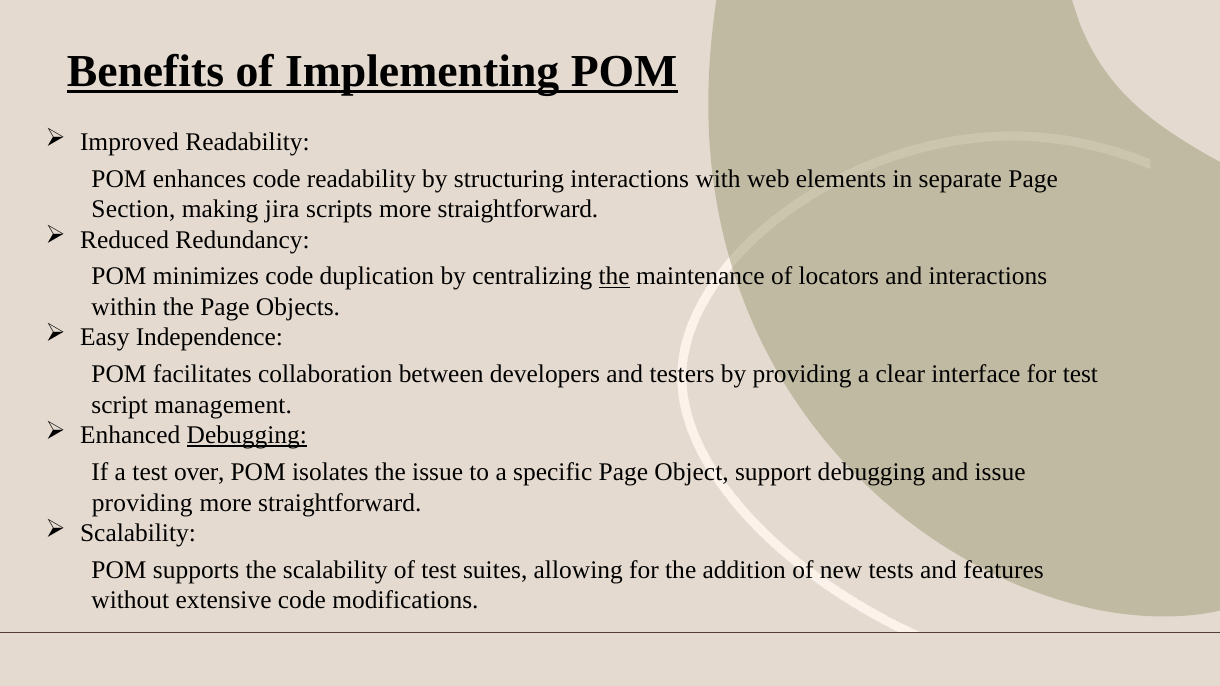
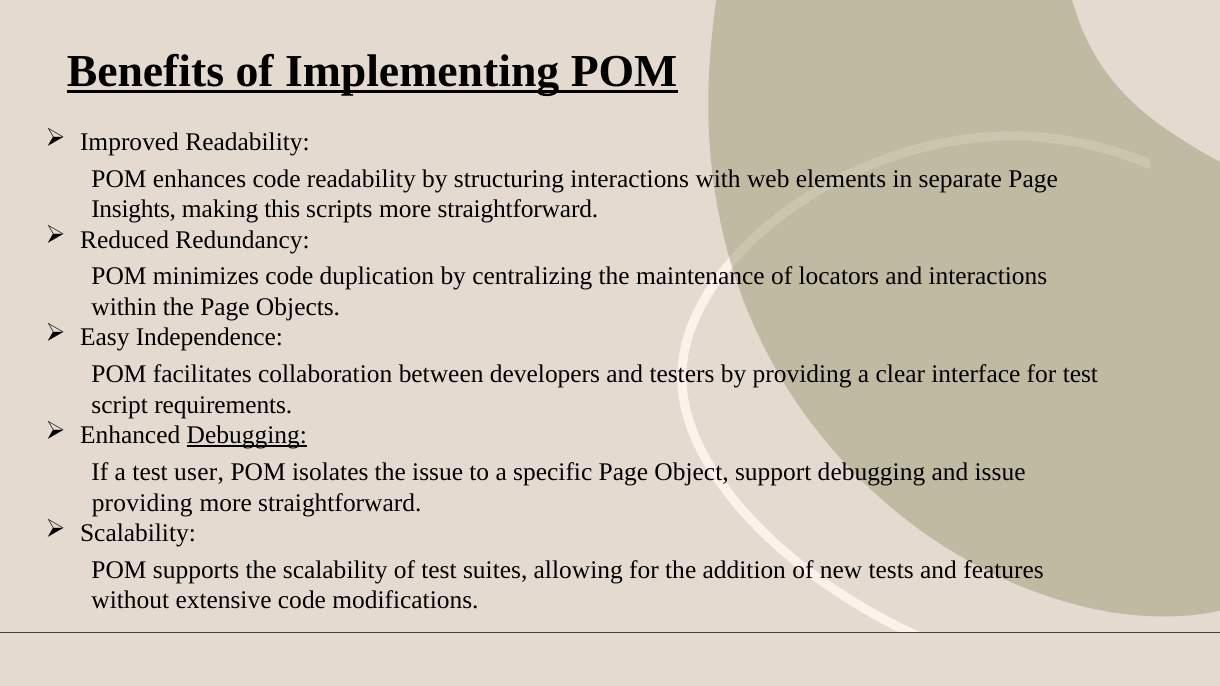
Section: Section -> Insights (134, 209)
jira: jira -> this (282, 209)
the underline: present -> none (614, 277)
management: management -> requirements (223, 405)
over: over -> user (199, 472)
